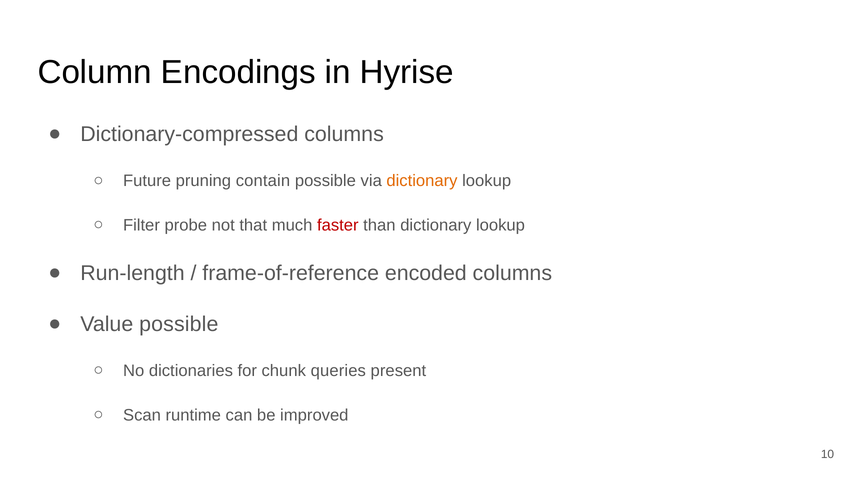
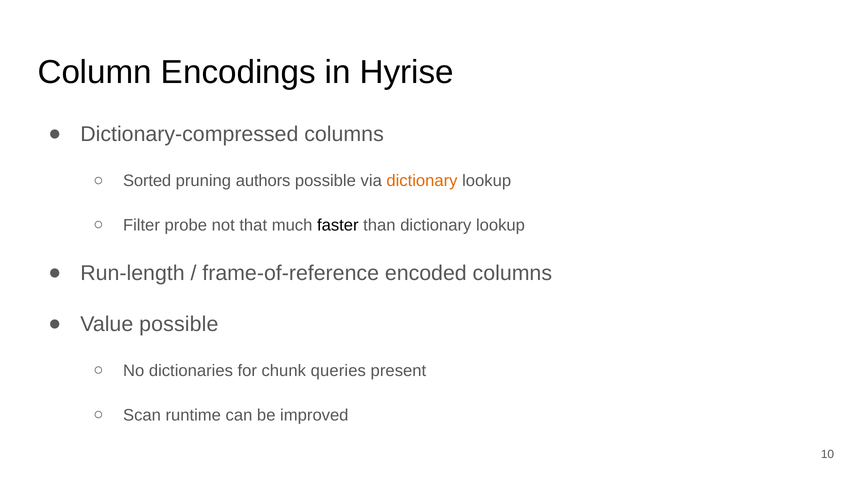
Future: Future -> Sorted (147, 181)
contain: contain -> authors (263, 181)
faster colour: red -> black (338, 225)
